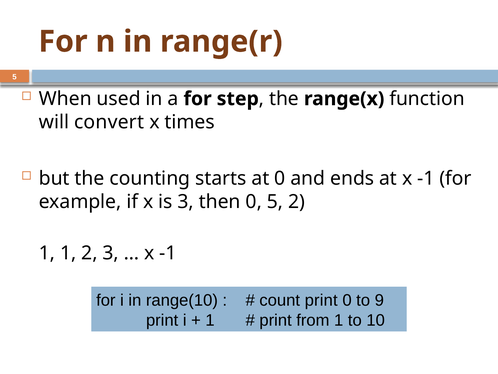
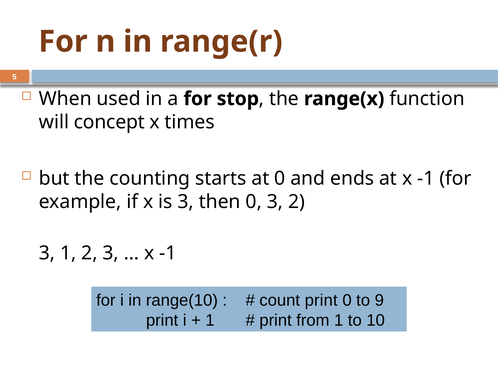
step: step -> stop (238, 99)
convert: convert -> concept (109, 122)
0 5: 5 -> 3 (275, 201)
1: 1 -> 3 (47, 253)
